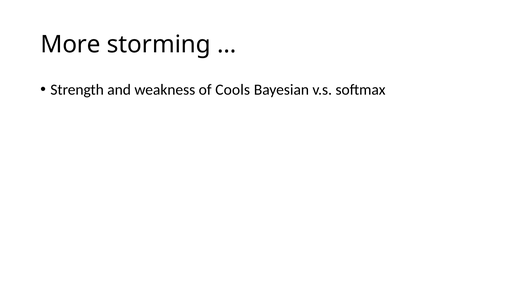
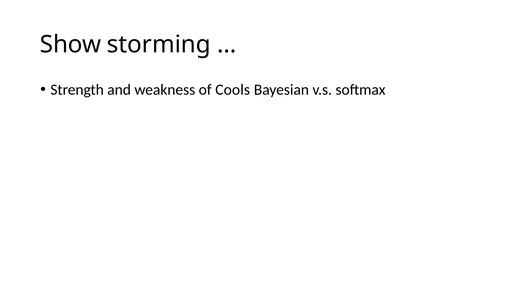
More: More -> Show (71, 45)
